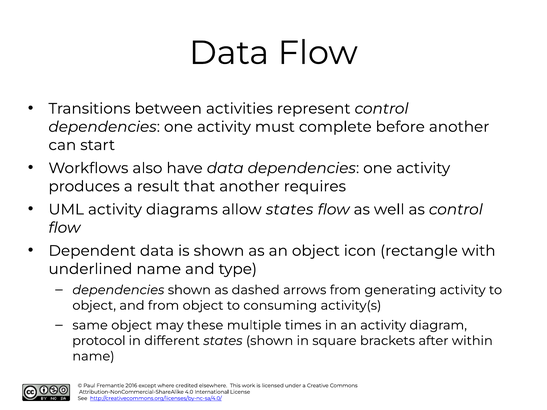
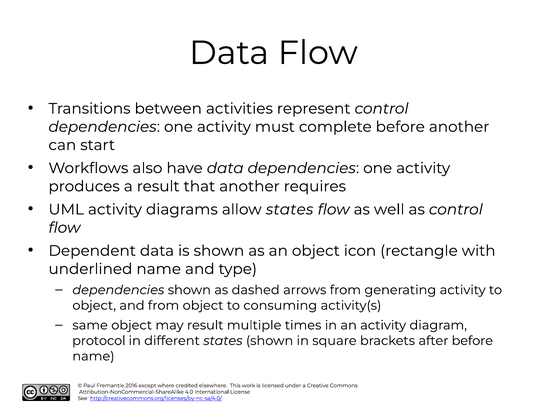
may these: these -> result (205, 325)
after within: within -> before (472, 341)
